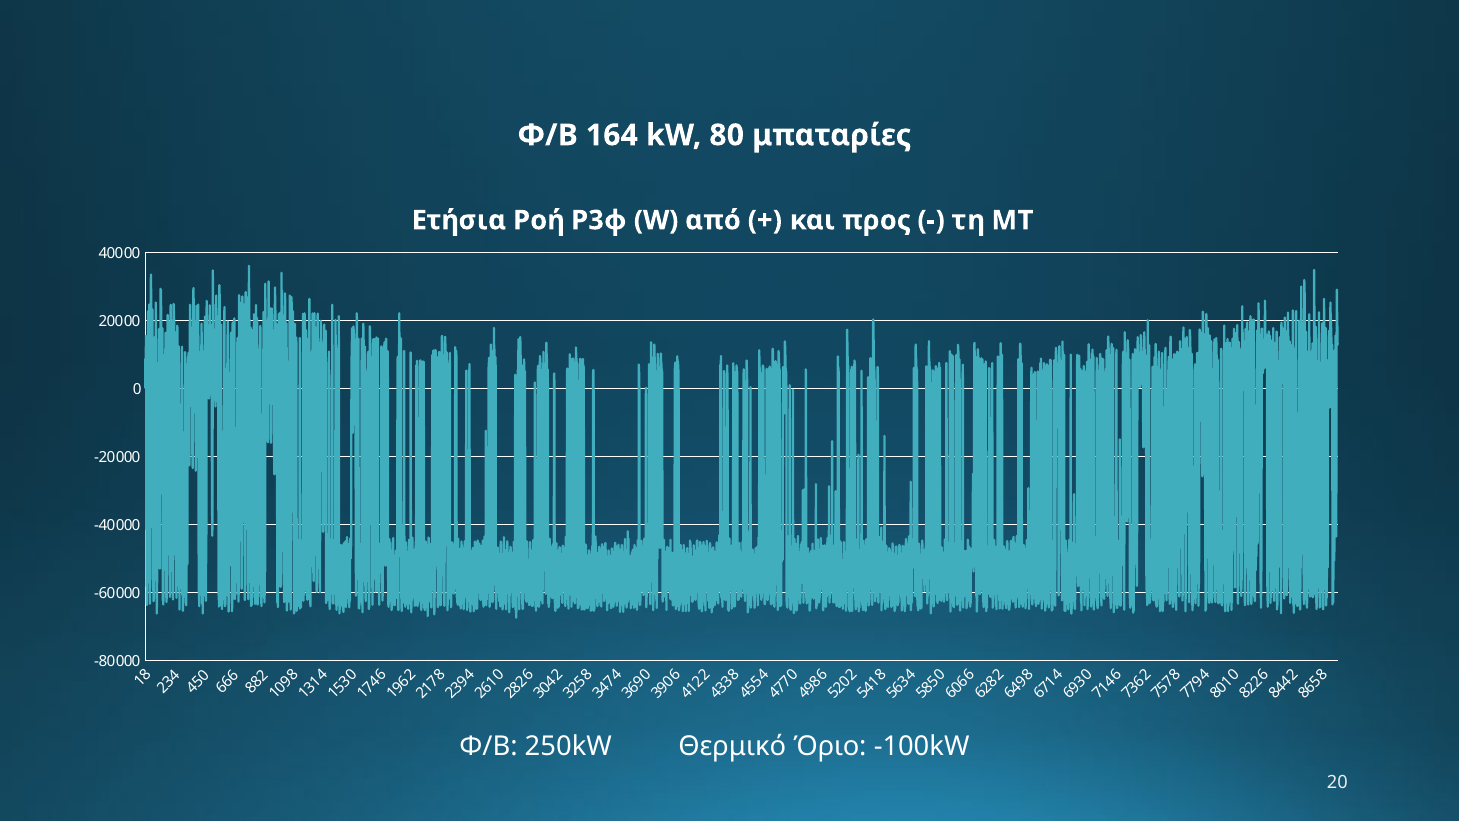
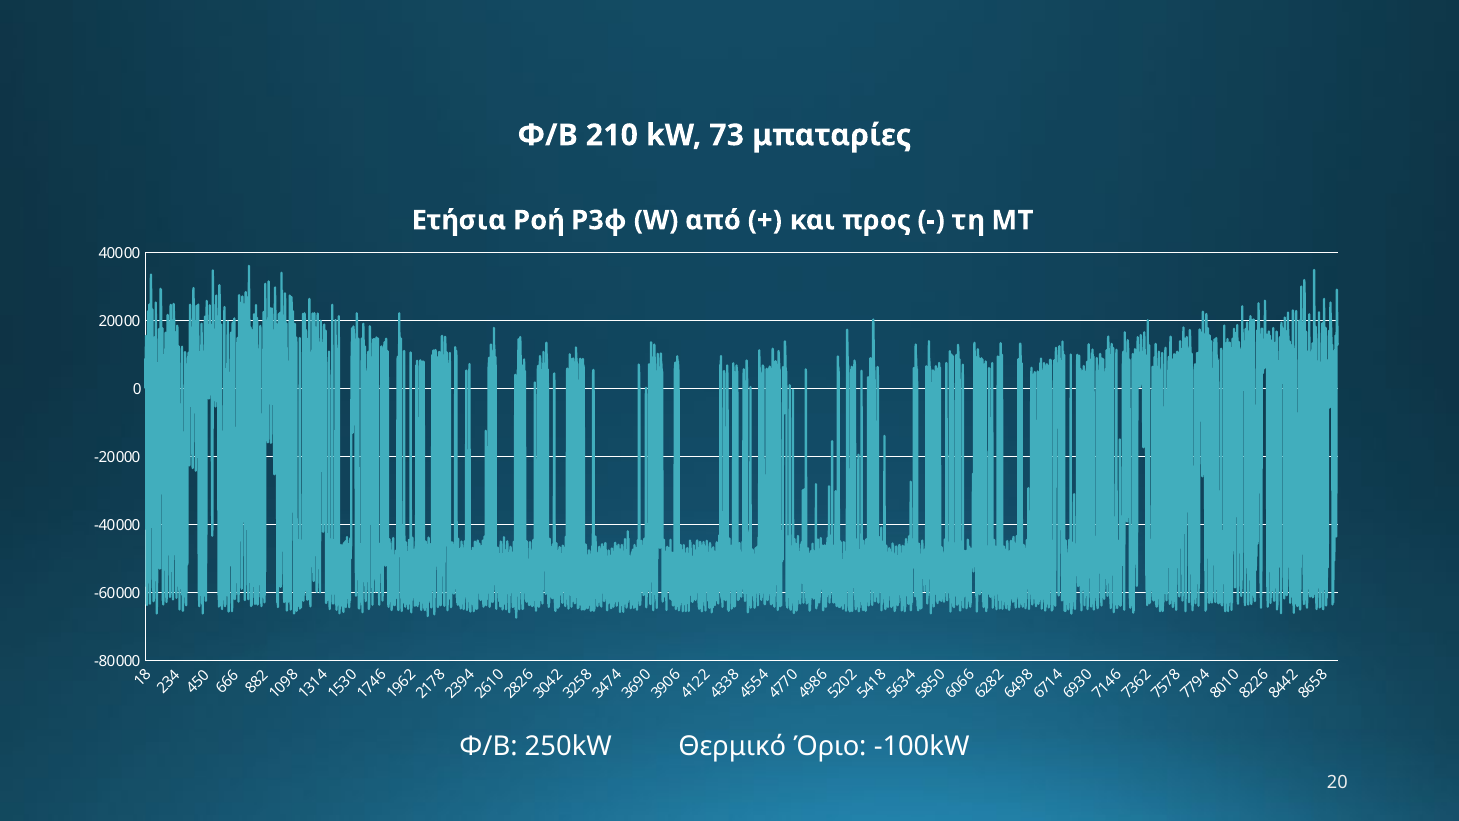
164: 164 -> 210 (612, 135)
80: 80 -> 73 (727, 135)
